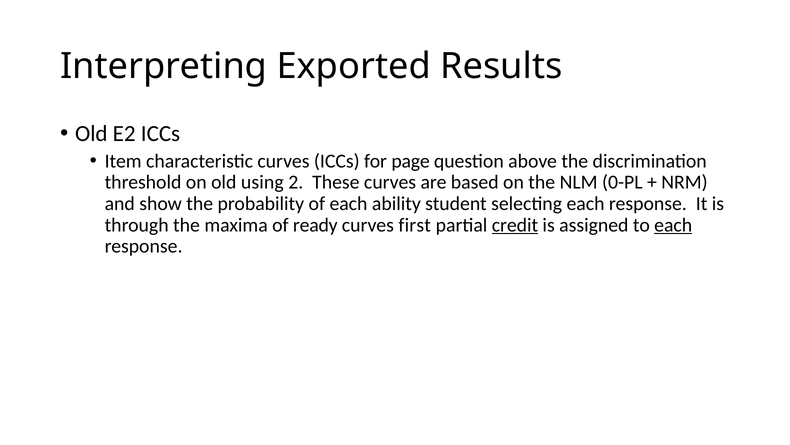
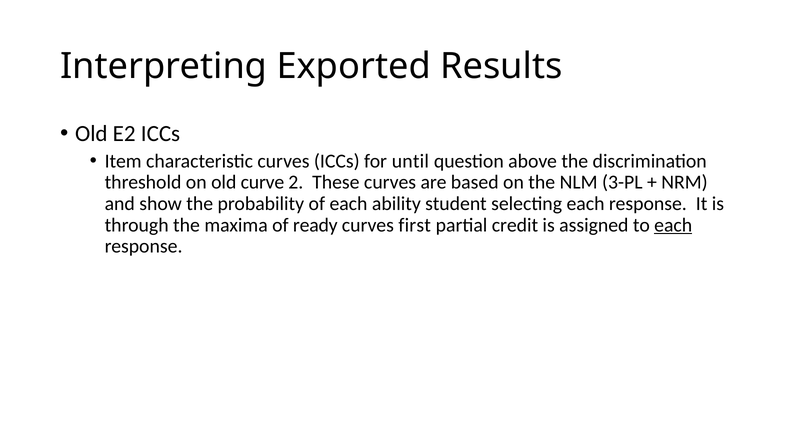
page: page -> until (410, 161)
using: using -> curve (262, 182)
0-PL: 0-PL -> 3-PL (622, 182)
credit underline: present -> none (515, 225)
